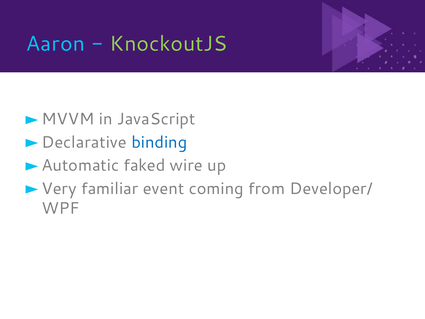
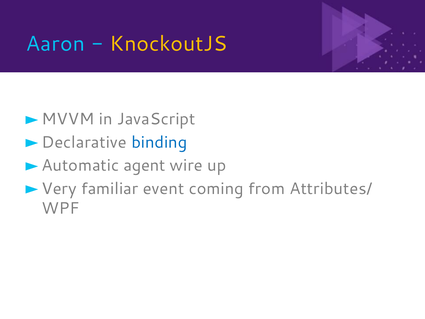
KnockoutJS colour: light green -> yellow (169, 44)
faked: faked -> agent (144, 165)
Developer/: Developer/ -> Attributes/ (331, 189)
